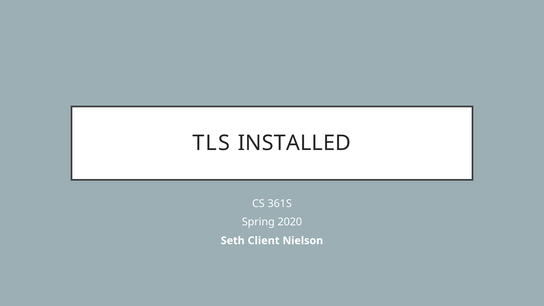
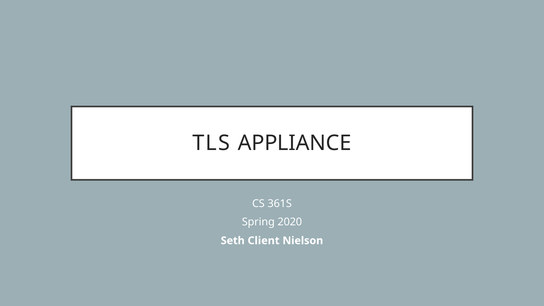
INSTALLED: INSTALLED -> APPLIANCE (295, 143)
